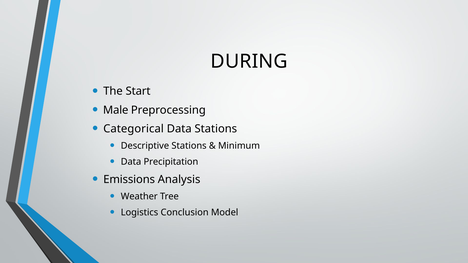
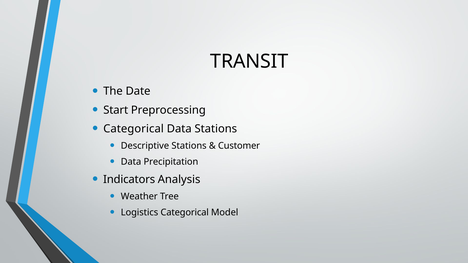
DURING: DURING -> TRANSIT (249, 61)
Start: Start -> Date (138, 91)
Male: Male -> Start (116, 110)
Minimum: Minimum -> Customer (239, 146)
Emissions: Emissions -> Indicators (129, 179)
Logistics Conclusion: Conclusion -> Categorical (185, 212)
